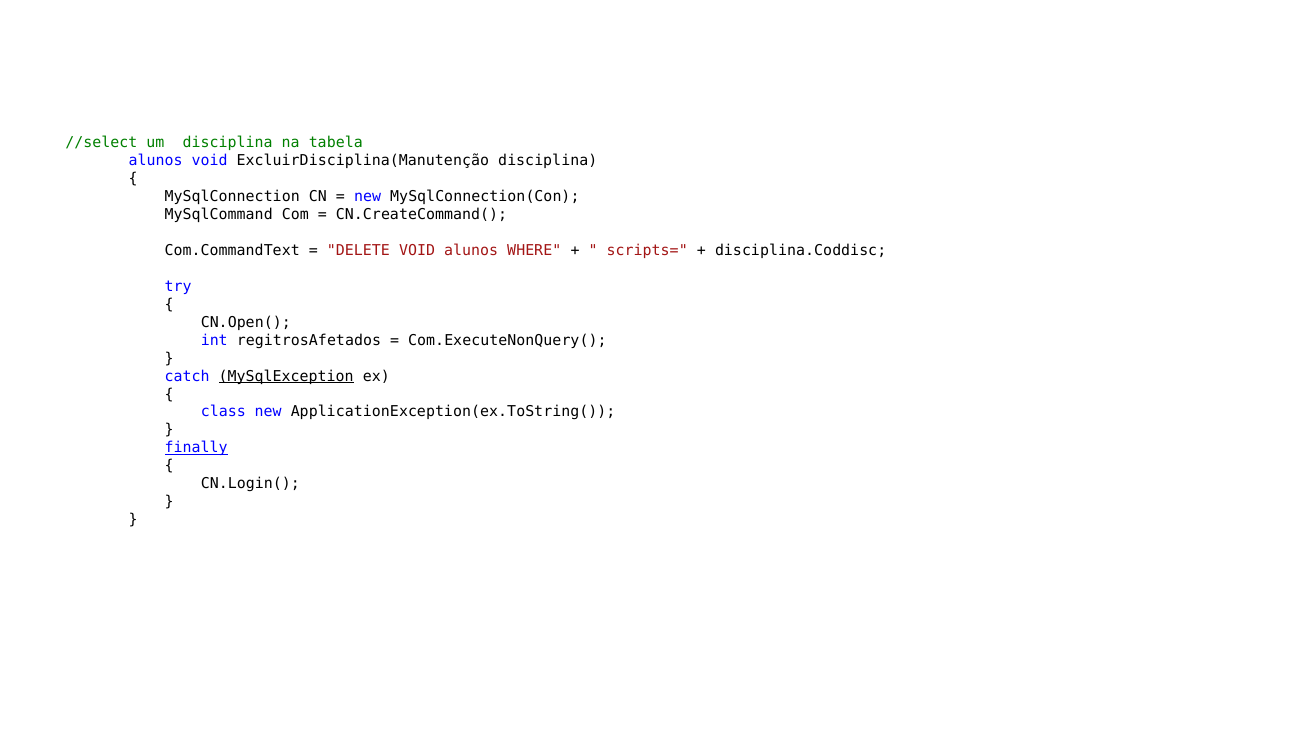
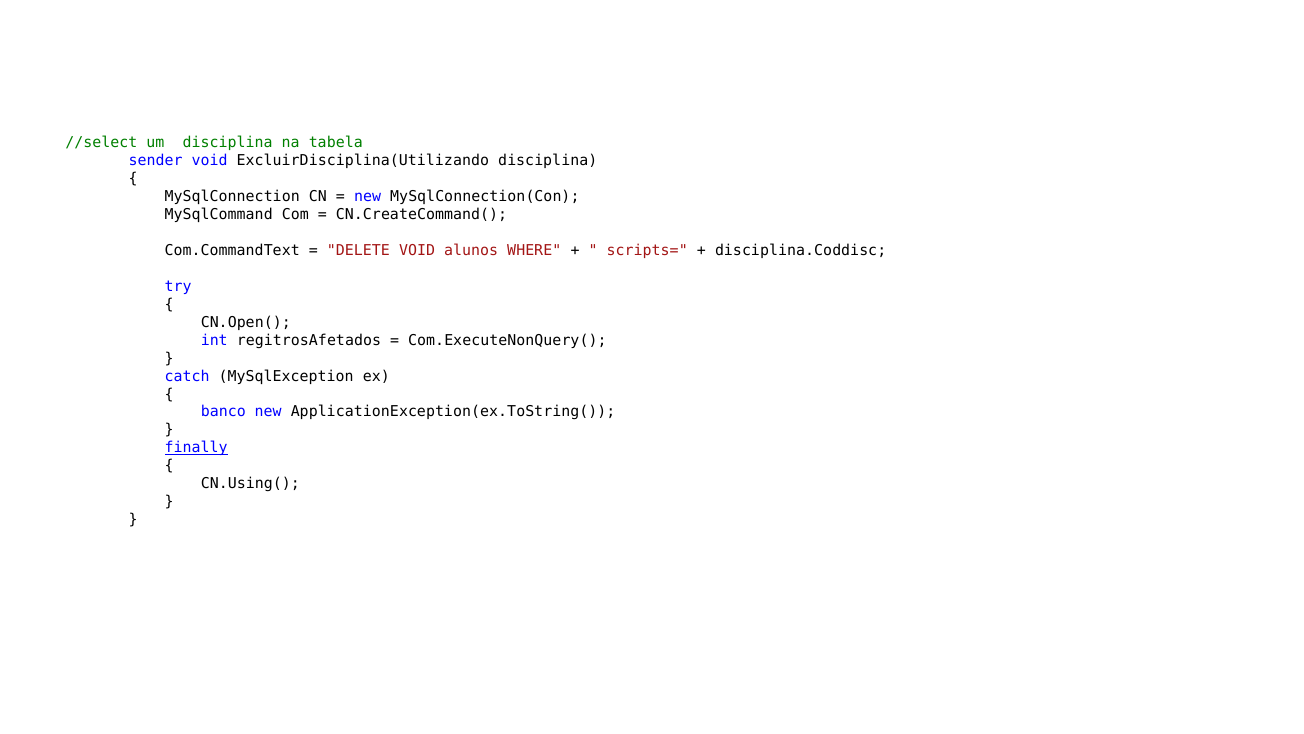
alunos: alunos -> sender (156, 161)
ExcluirDisciplina(Manutenção: ExcluirDisciplina(Manutenção -> ExcluirDisciplina(Utilizando (363, 161)
MySqlException underline: present -> none (286, 376)
class: class -> banco (223, 412)
CN.Login(: CN.Login( -> CN.Using( (250, 484)
